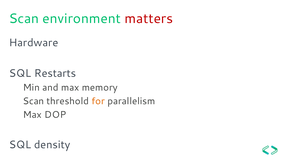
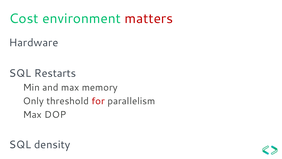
Scan: Scan -> Cost (24, 19)
Scan: Scan -> Only (33, 101)
for colour: orange -> red (98, 101)
